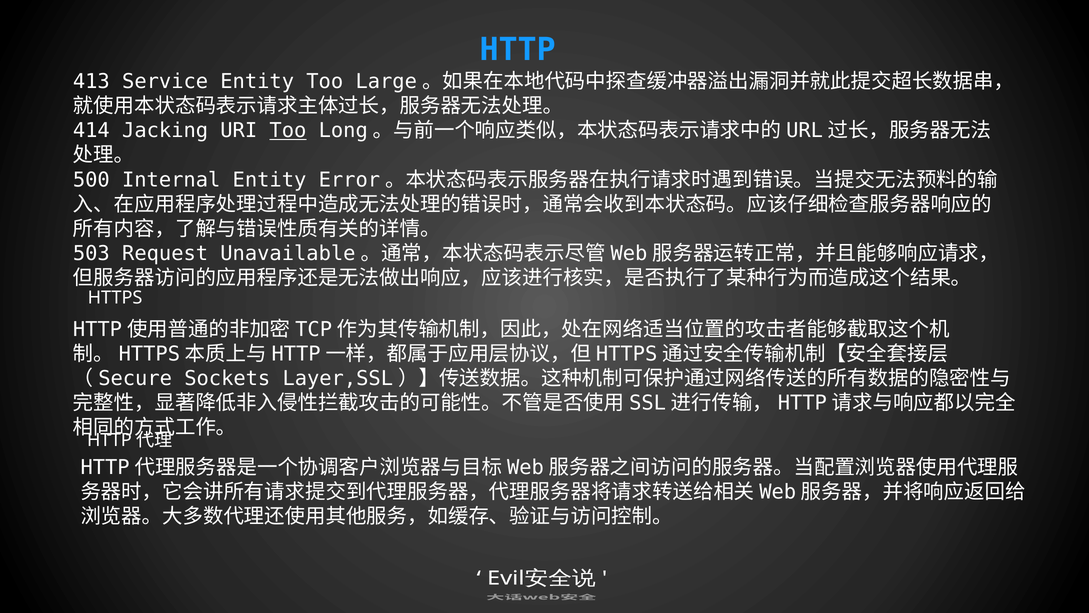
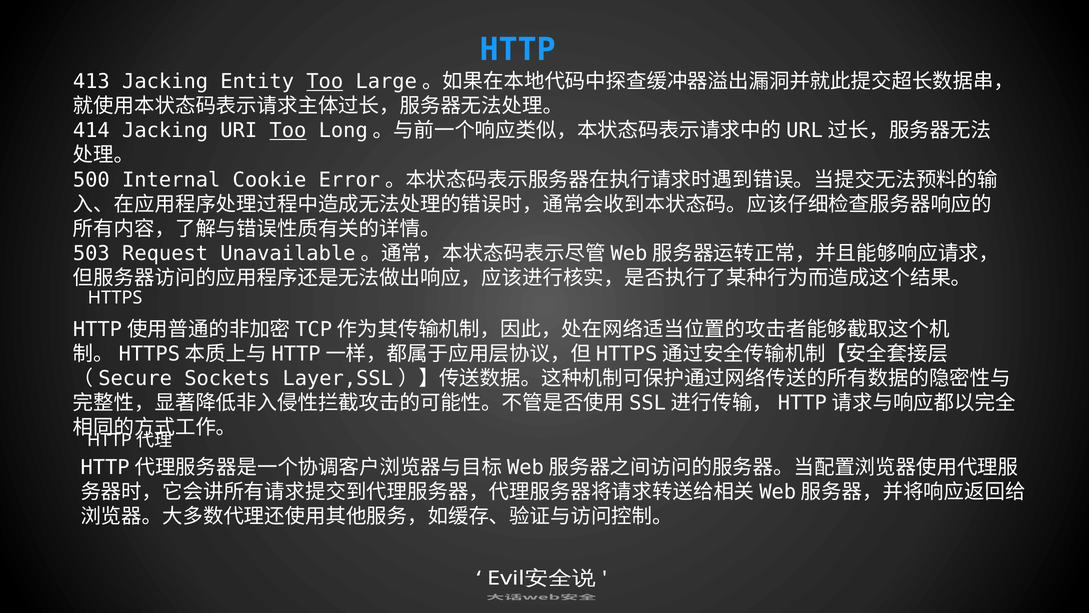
413 Service: Service -> Jacking (165, 82)
Too underline: none -> present (325, 82)
Internal Entity: Entity -> Cookie (269, 180)
